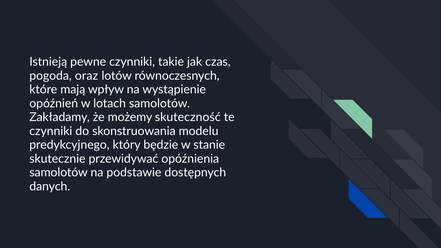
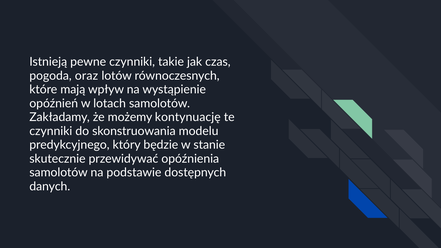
skuteczność: skuteczność -> kontynuację (188, 117)
